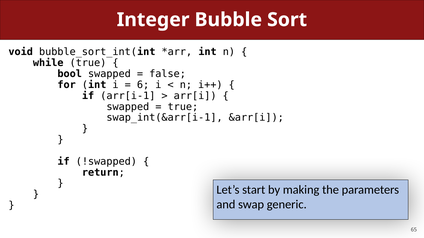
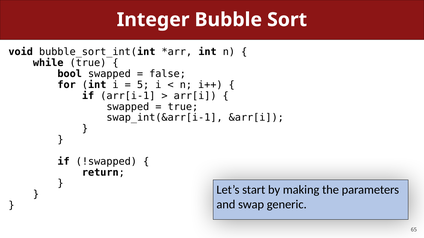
6: 6 -> 5 (143, 85)
